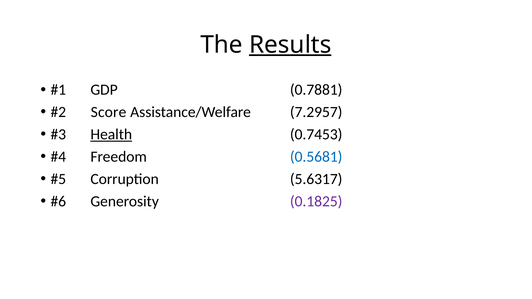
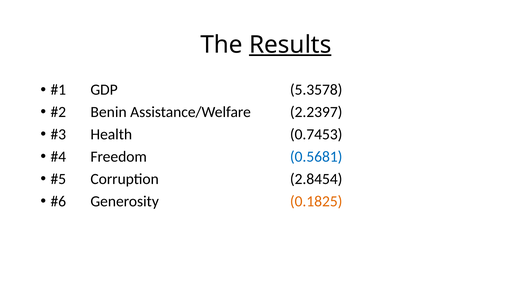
0.7881: 0.7881 -> 5.3578 (316, 90)
Score: Score -> Benin (109, 112)
7.2957: 7.2957 -> 2.2397 (316, 112)
Health underline: present -> none (111, 135)
5.6317: 5.6317 -> 2.8454 (316, 179)
0.1825 colour: purple -> orange (316, 201)
